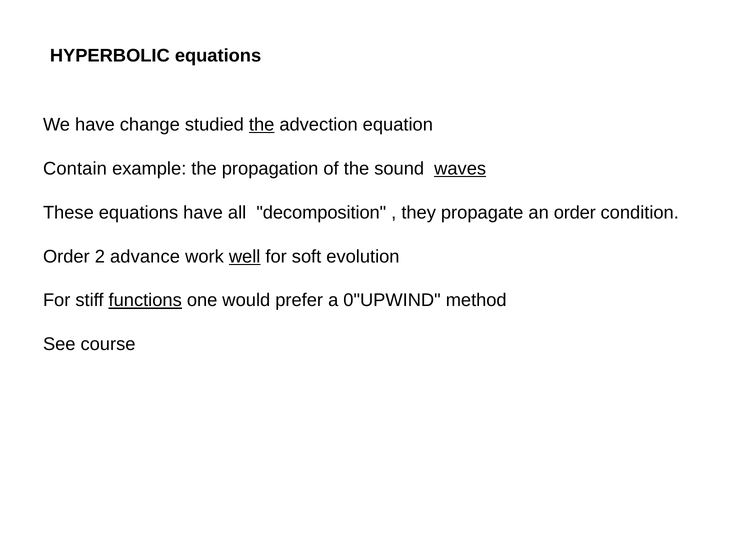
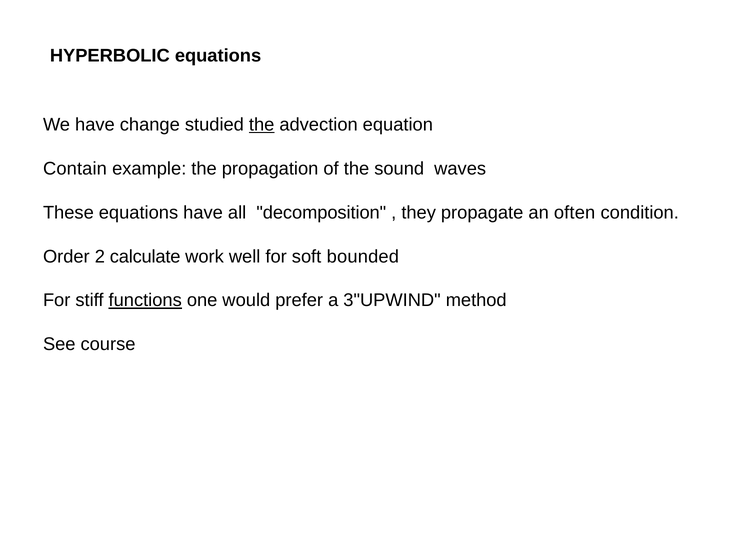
waves underline: present -> none (460, 169)
an order: order -> often (575, 213)
advance: advance -> calculate (145, 257)
well underline: present -> none (245, 257)
evolution: evolution -> bounded (363, 257)
0"UPWIND: 0"UPWIND -> 3"UPWIND (392, 300)
